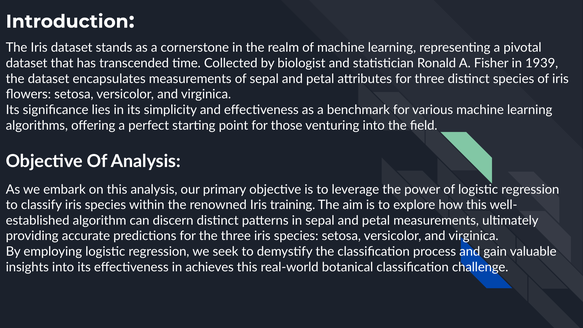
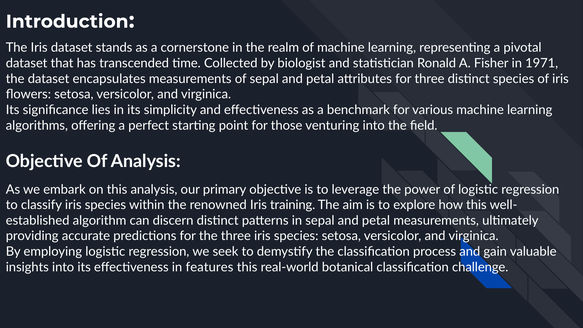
1939: 1939 -> 1971 (542, 63)
achieves: achieves -> features (210, 267)
